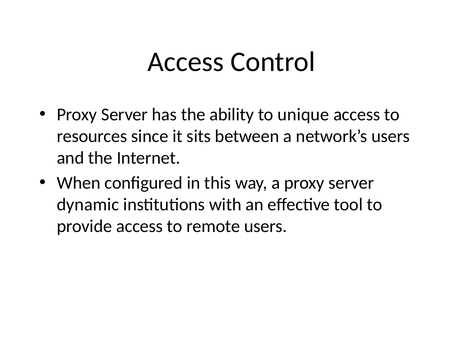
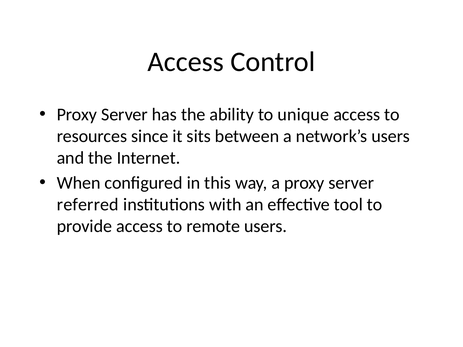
dynamic: dynamic -> referred (88, 205)
